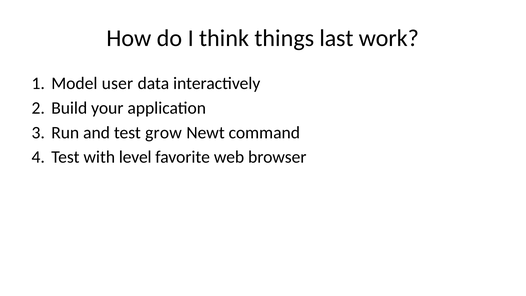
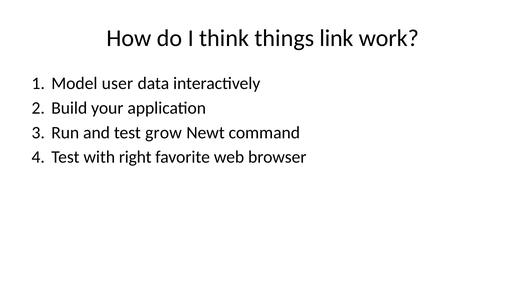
last: last -> link (337, 38)
level: level -> right (135, 157)
